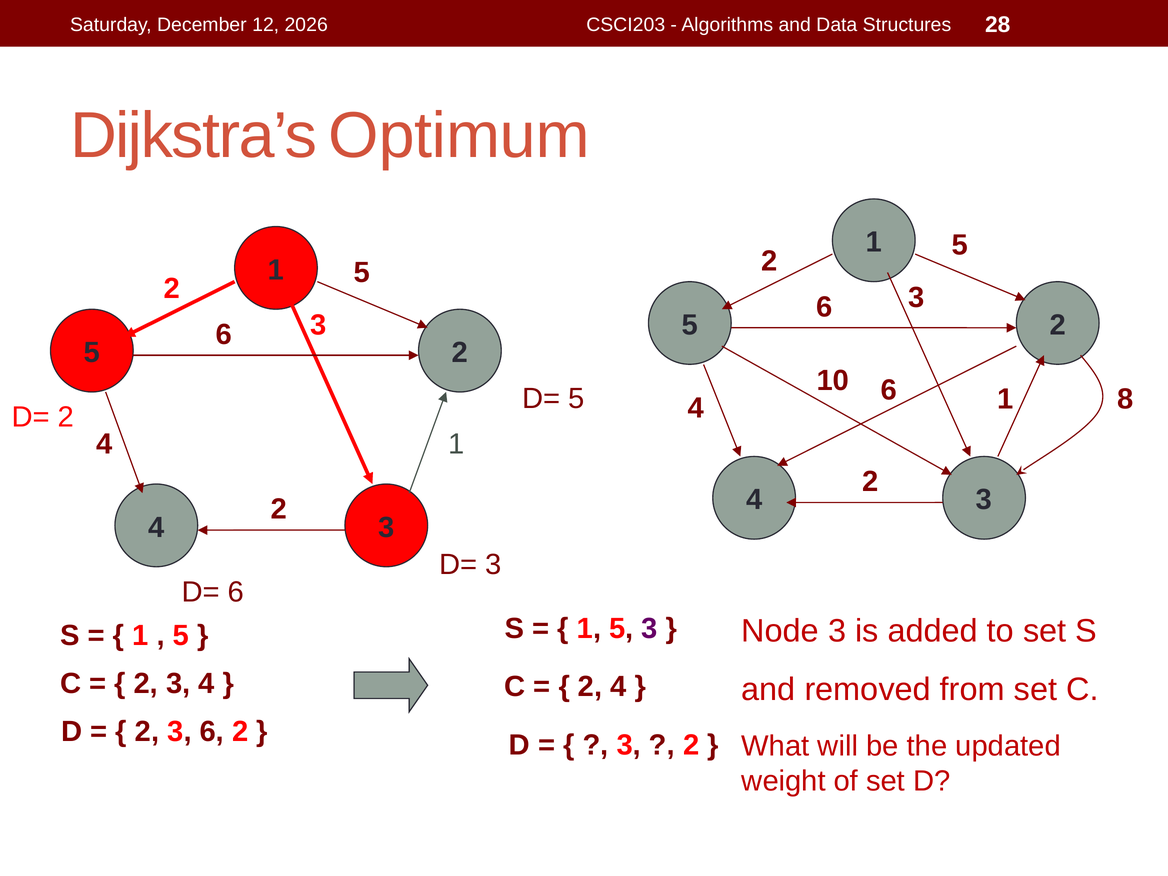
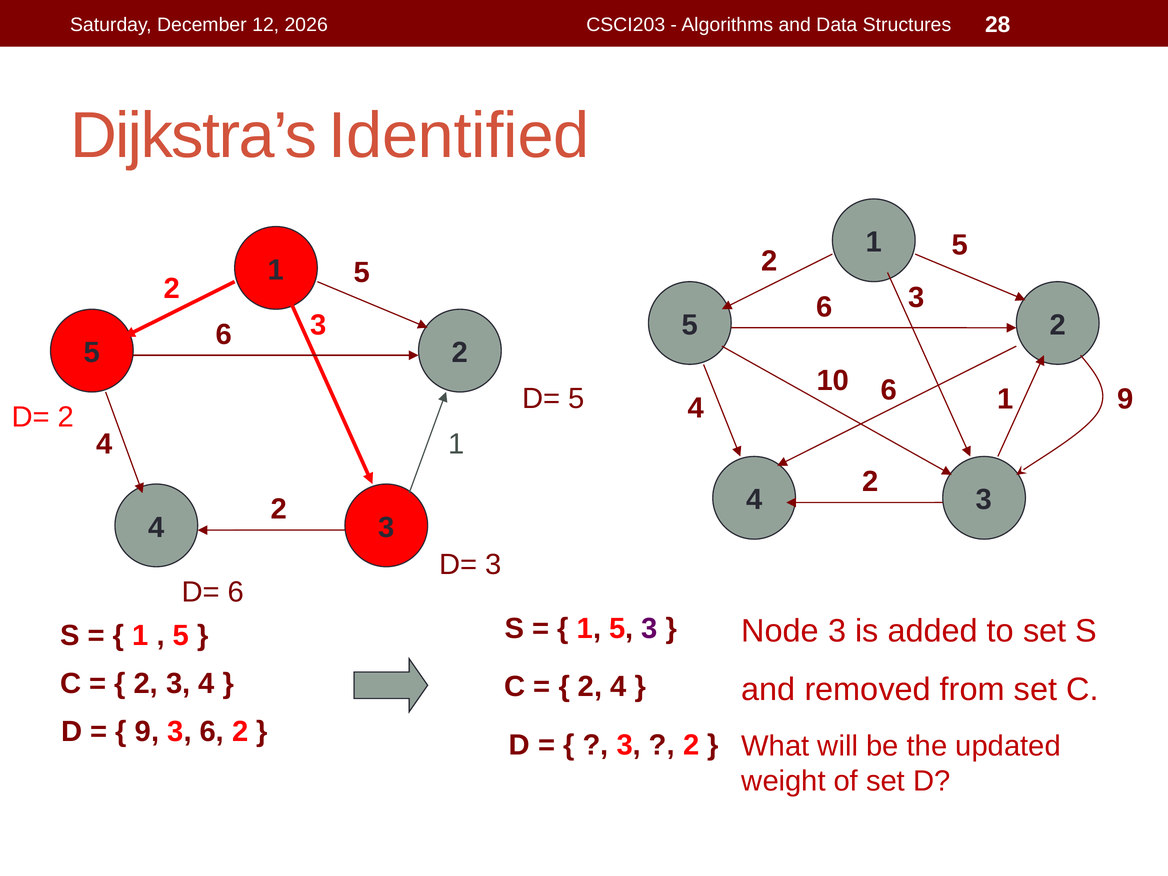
Optimum: Optimum -> Identified (459, 136)
1 8: 8 -> 9 (1125, 399)
2: 2 -> 9 (147, 732)
